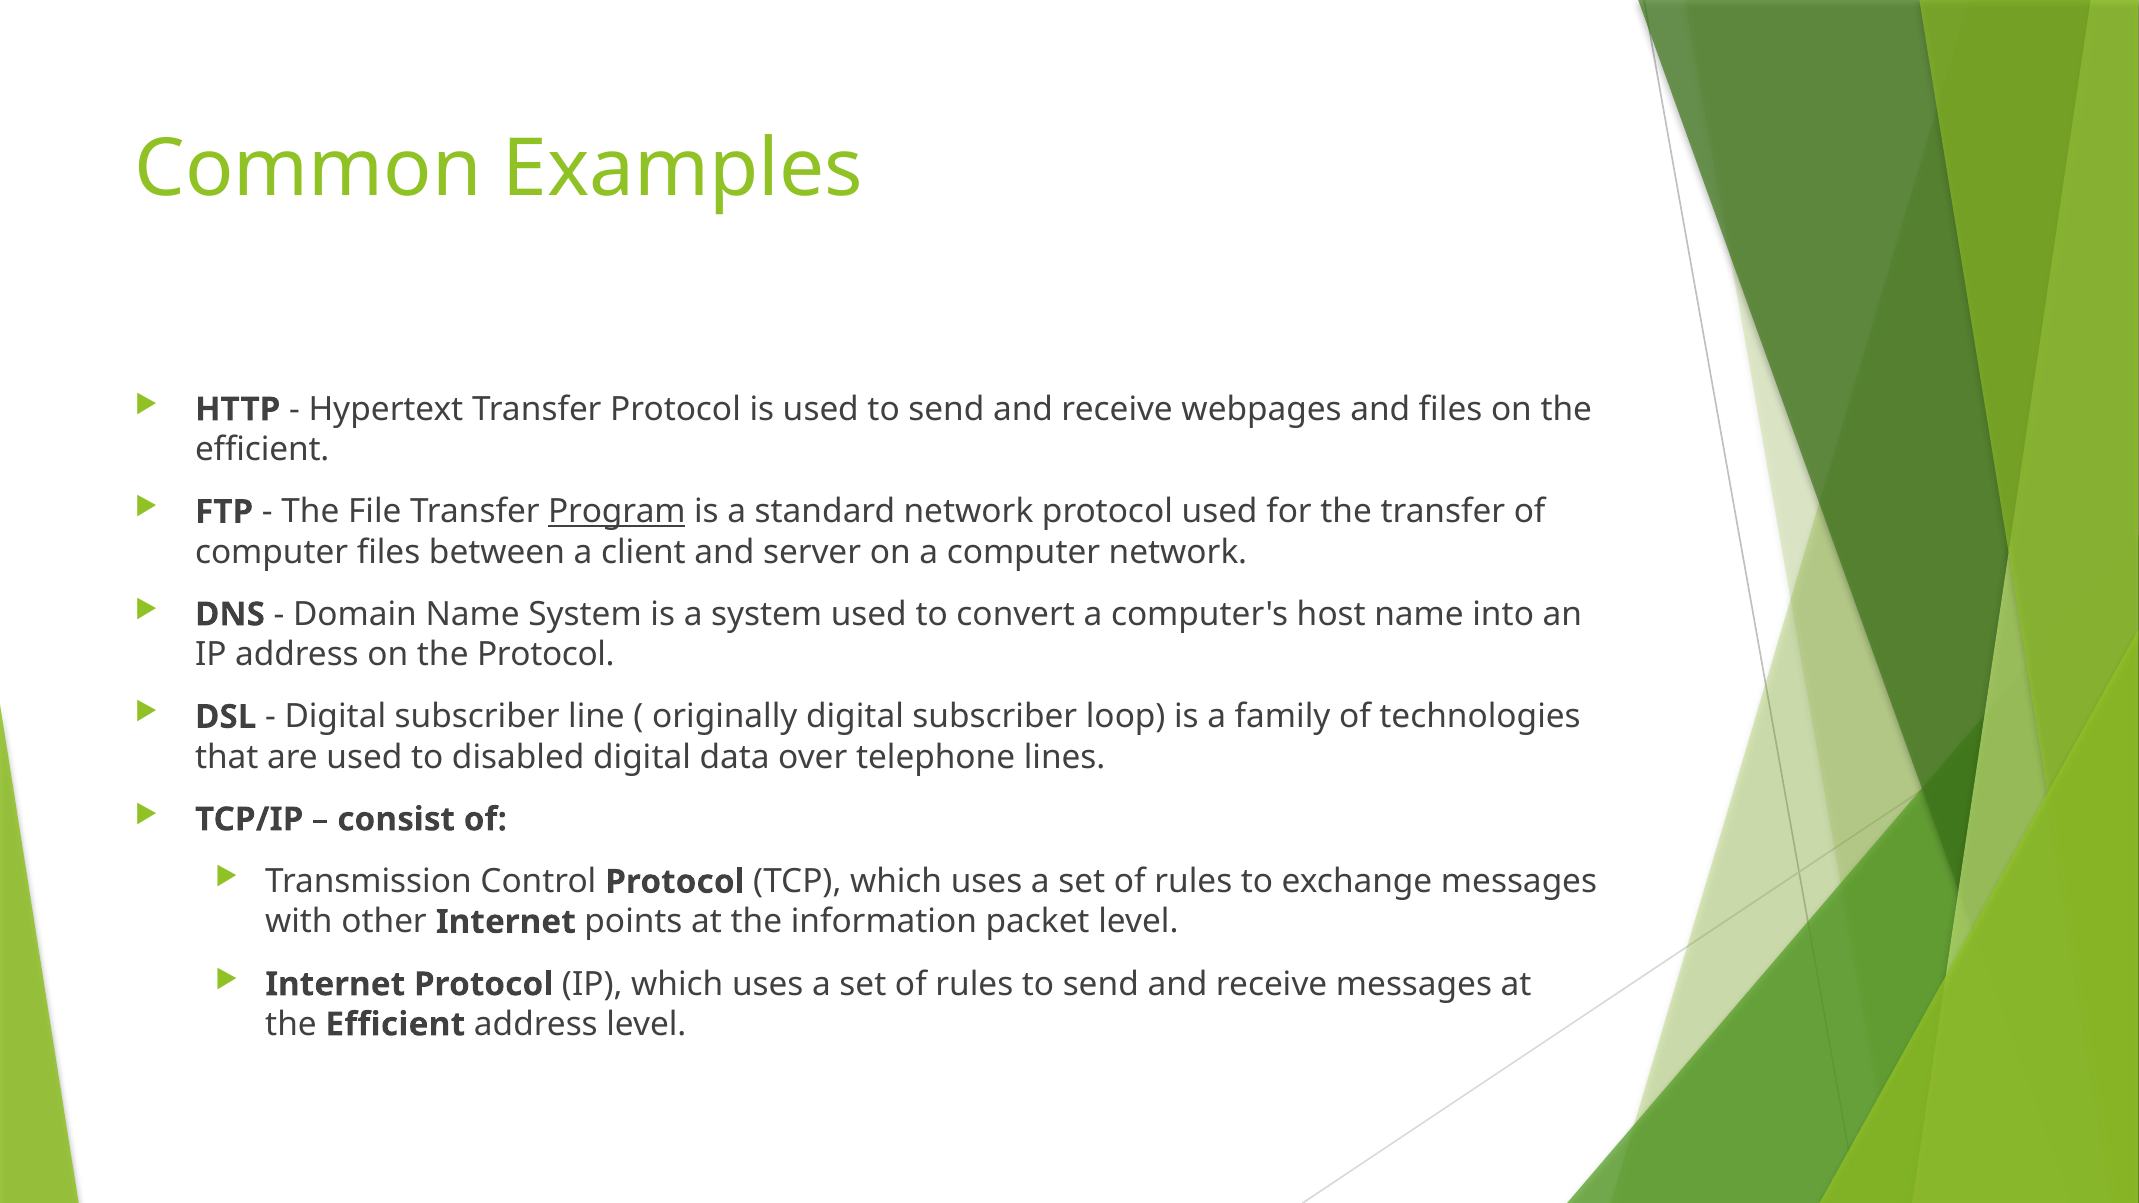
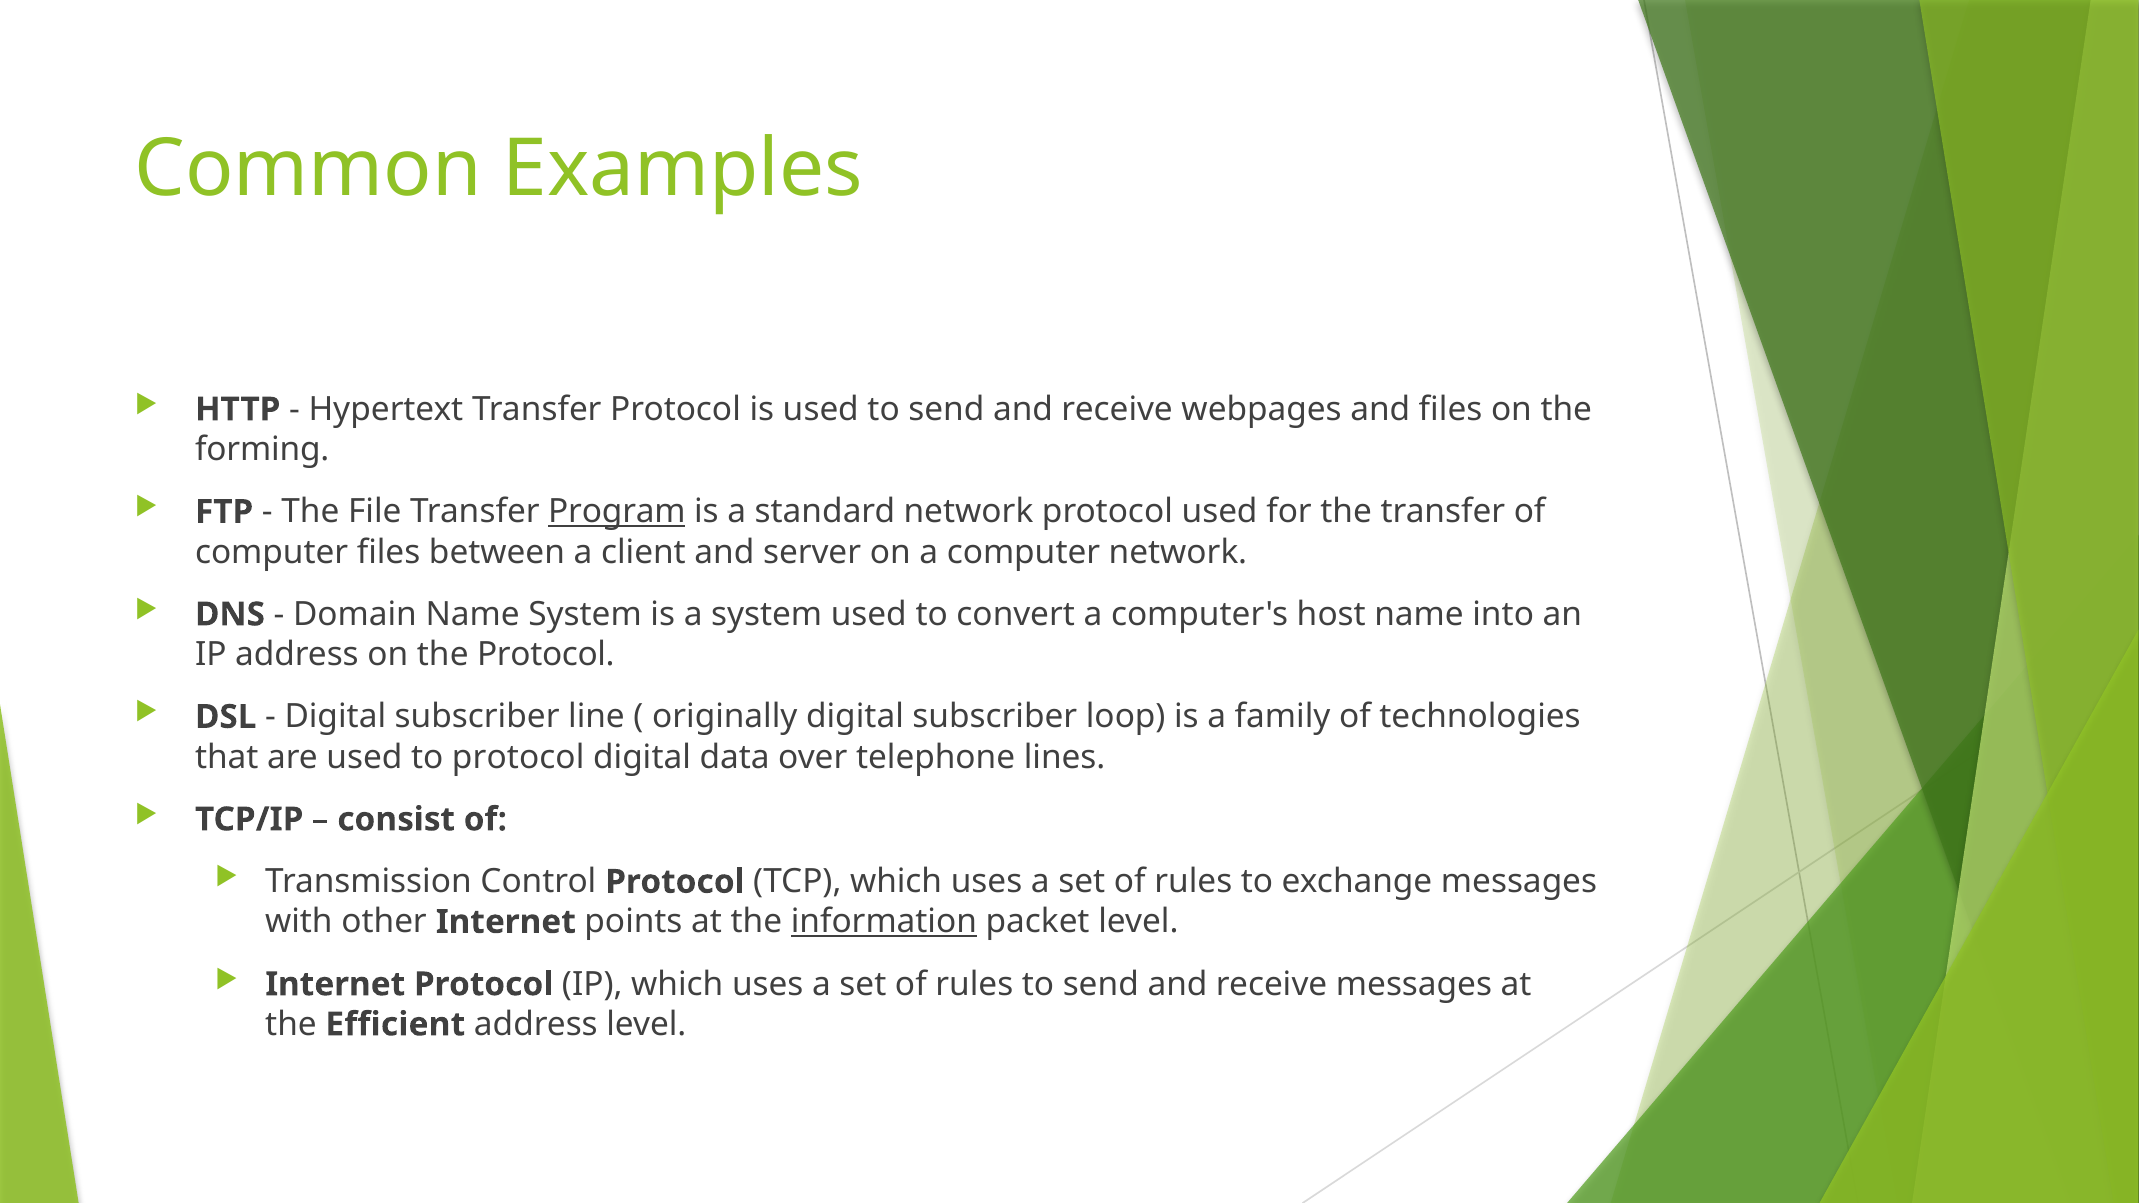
efficient: efficient -> forming (262, 450)
to disabled: disabled -> protocol (518, 757)
information underline: none -> present (884, 922)
